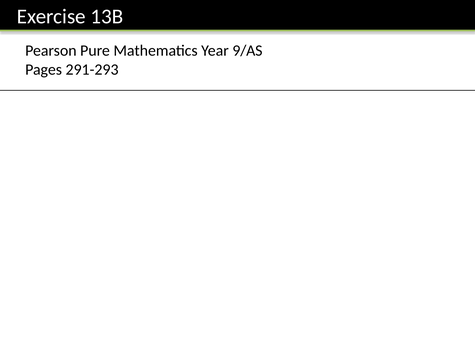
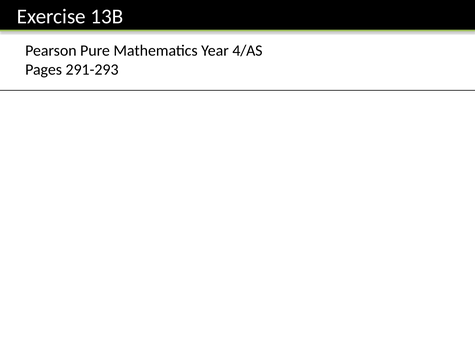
9/AS: 9/AS -> 4/AS (247, 51)
